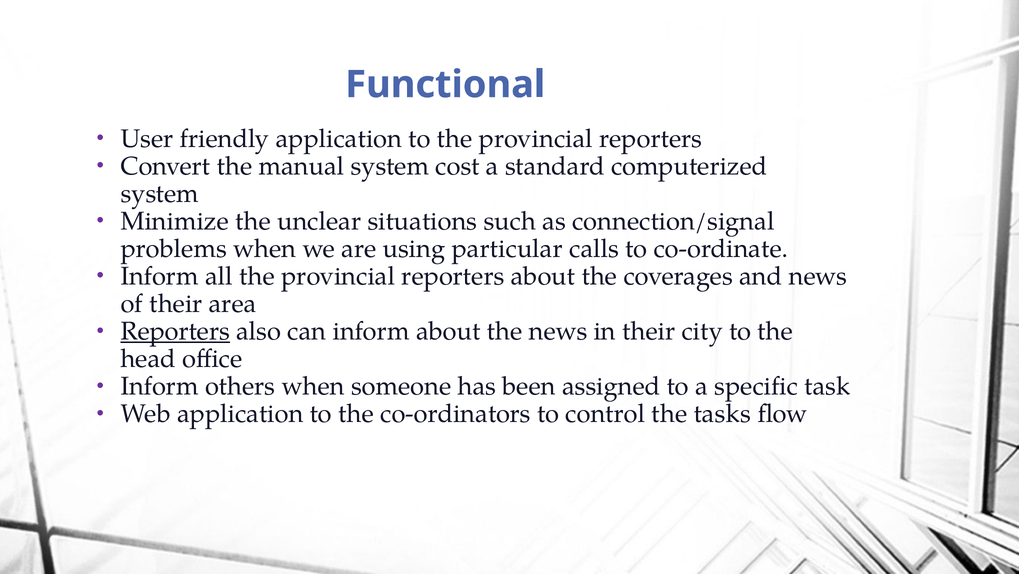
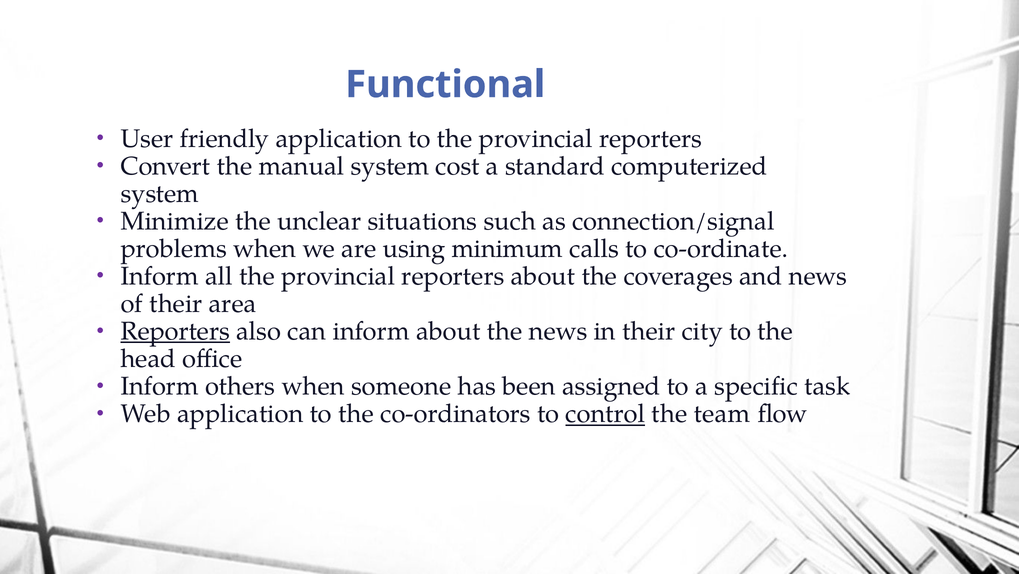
particular: particular -> minimum (507, 249)
control underline: none -> present (605, 414)
tasks: tasks -> team (722, 414)
